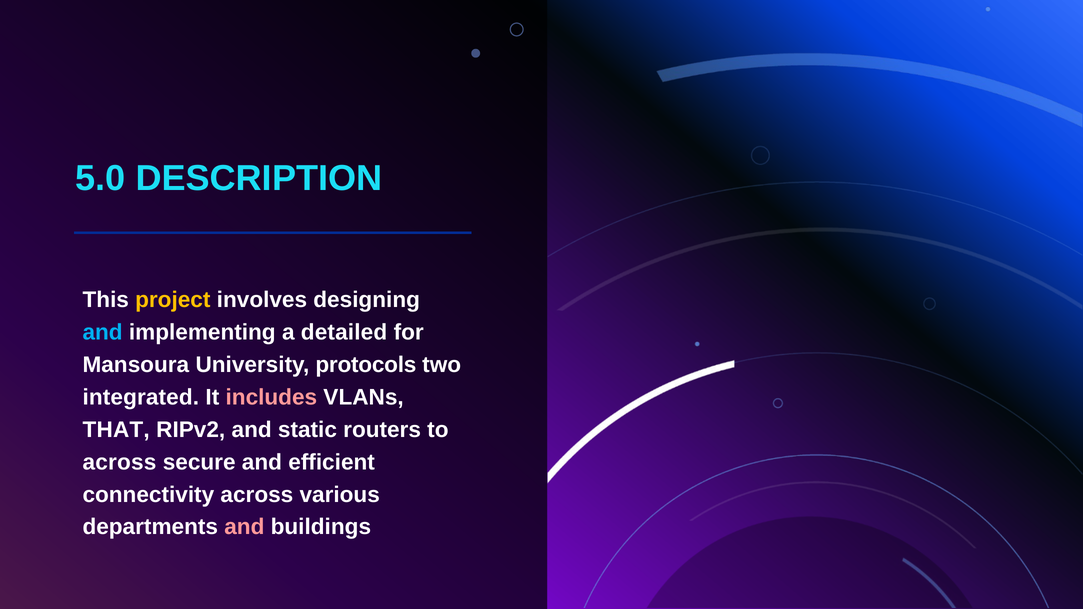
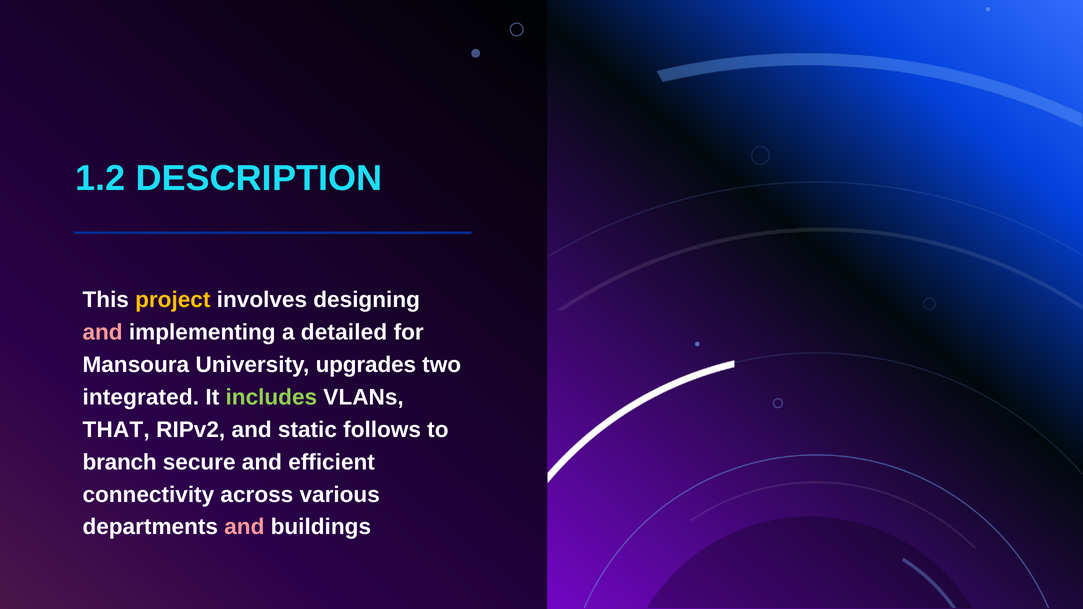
5.0: 5.0 -> 1.2 (100, 178)
and colour: light blue -> pink (103, 332)
protocols: protocols -> upgrades (366, 365)
includes colour: pink -> light green (271, 397)
routers: routers -> follows (382, 430)
across: across -> branch (120, 462)
